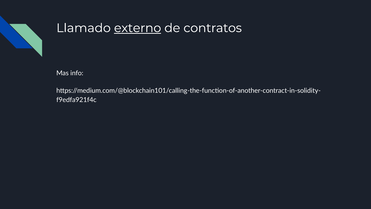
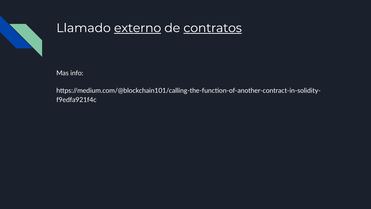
contratos underline: none -> present (213, 28)
